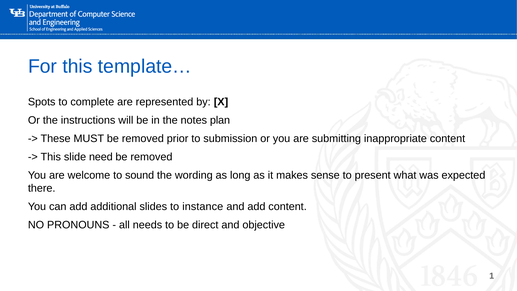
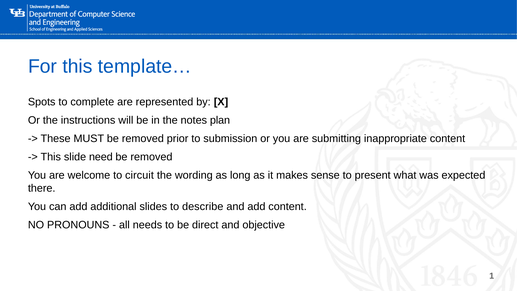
sound: sound -> circuit (140, 175)
instance: instance -> describe (203, 206)
